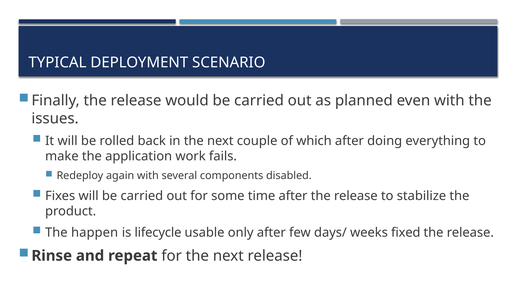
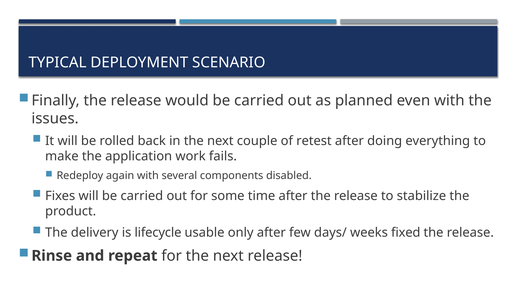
which: which -> retest (314, 141)
happen: happen -> delivery (95, 233)
